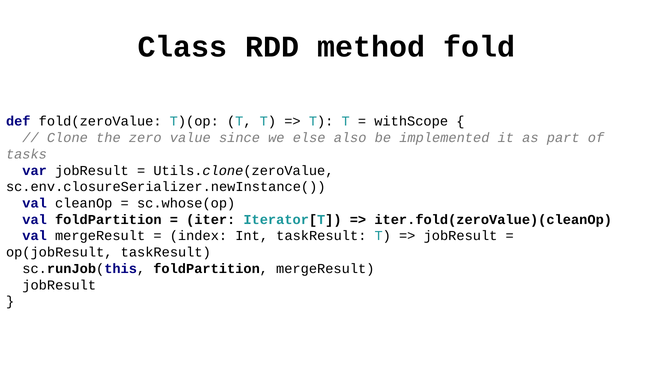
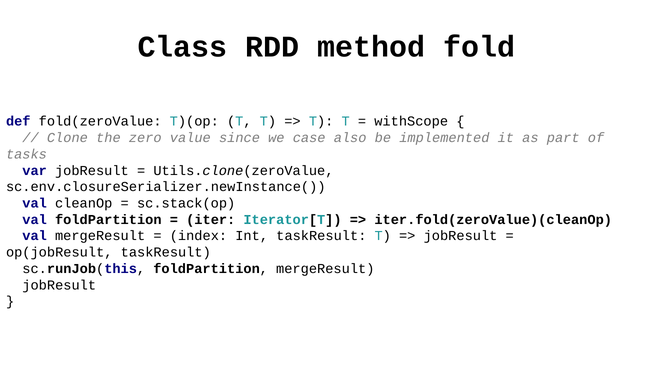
else: else -> case (309, 138)
sc.whose(op: sc.whose(op -> sc.stack(op (186, 203)
